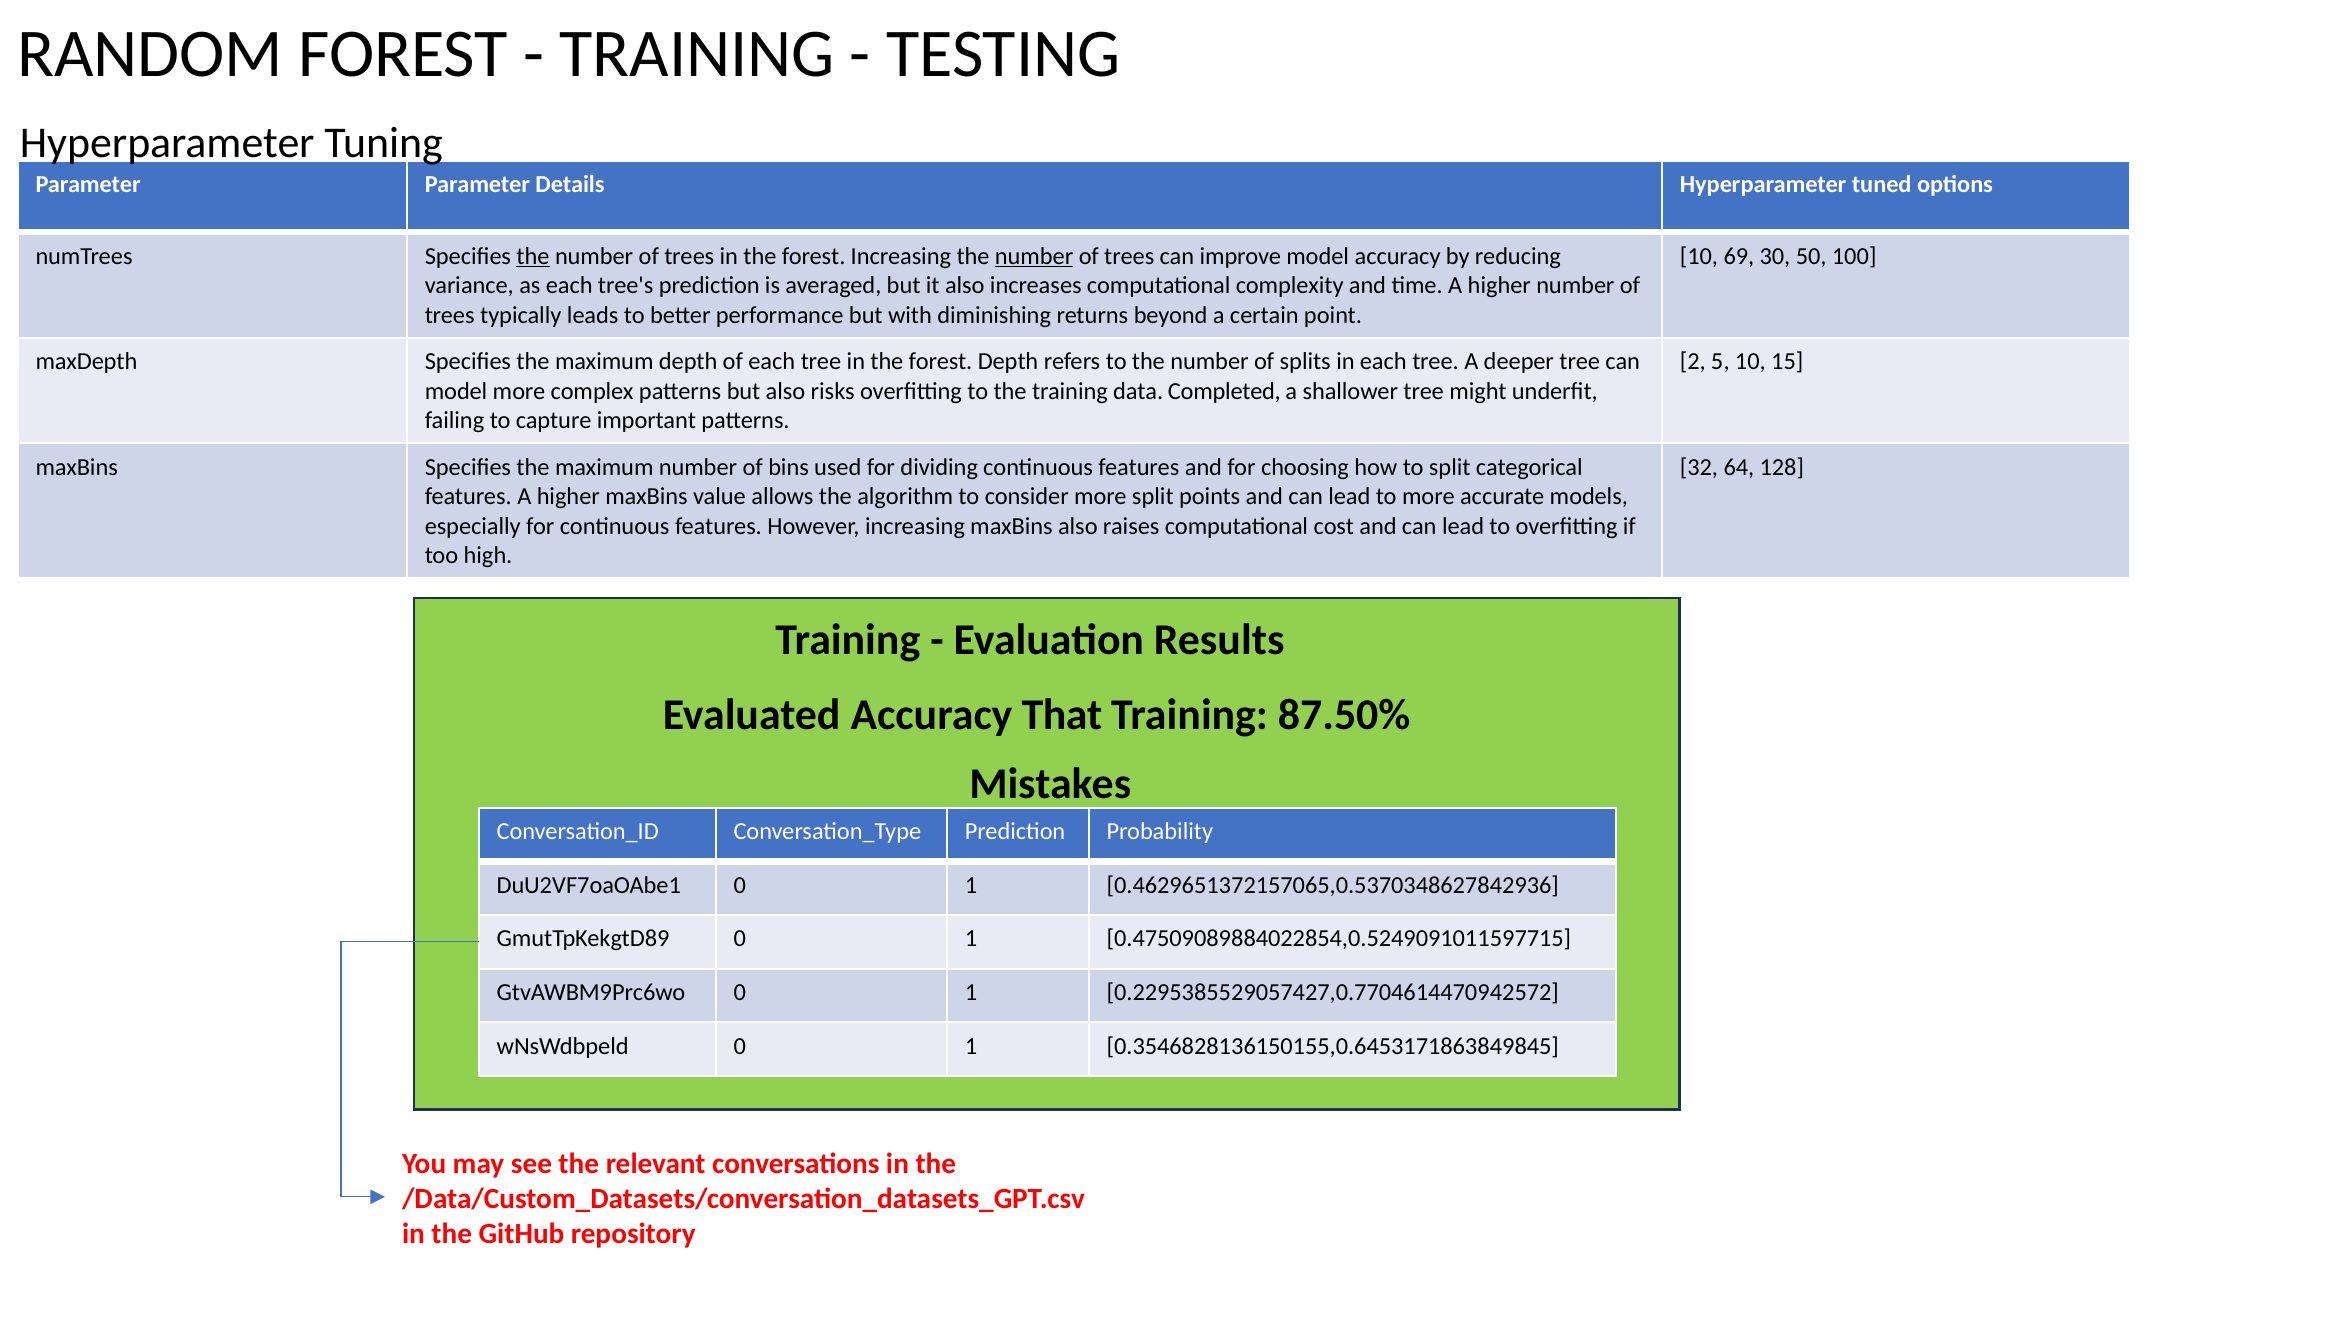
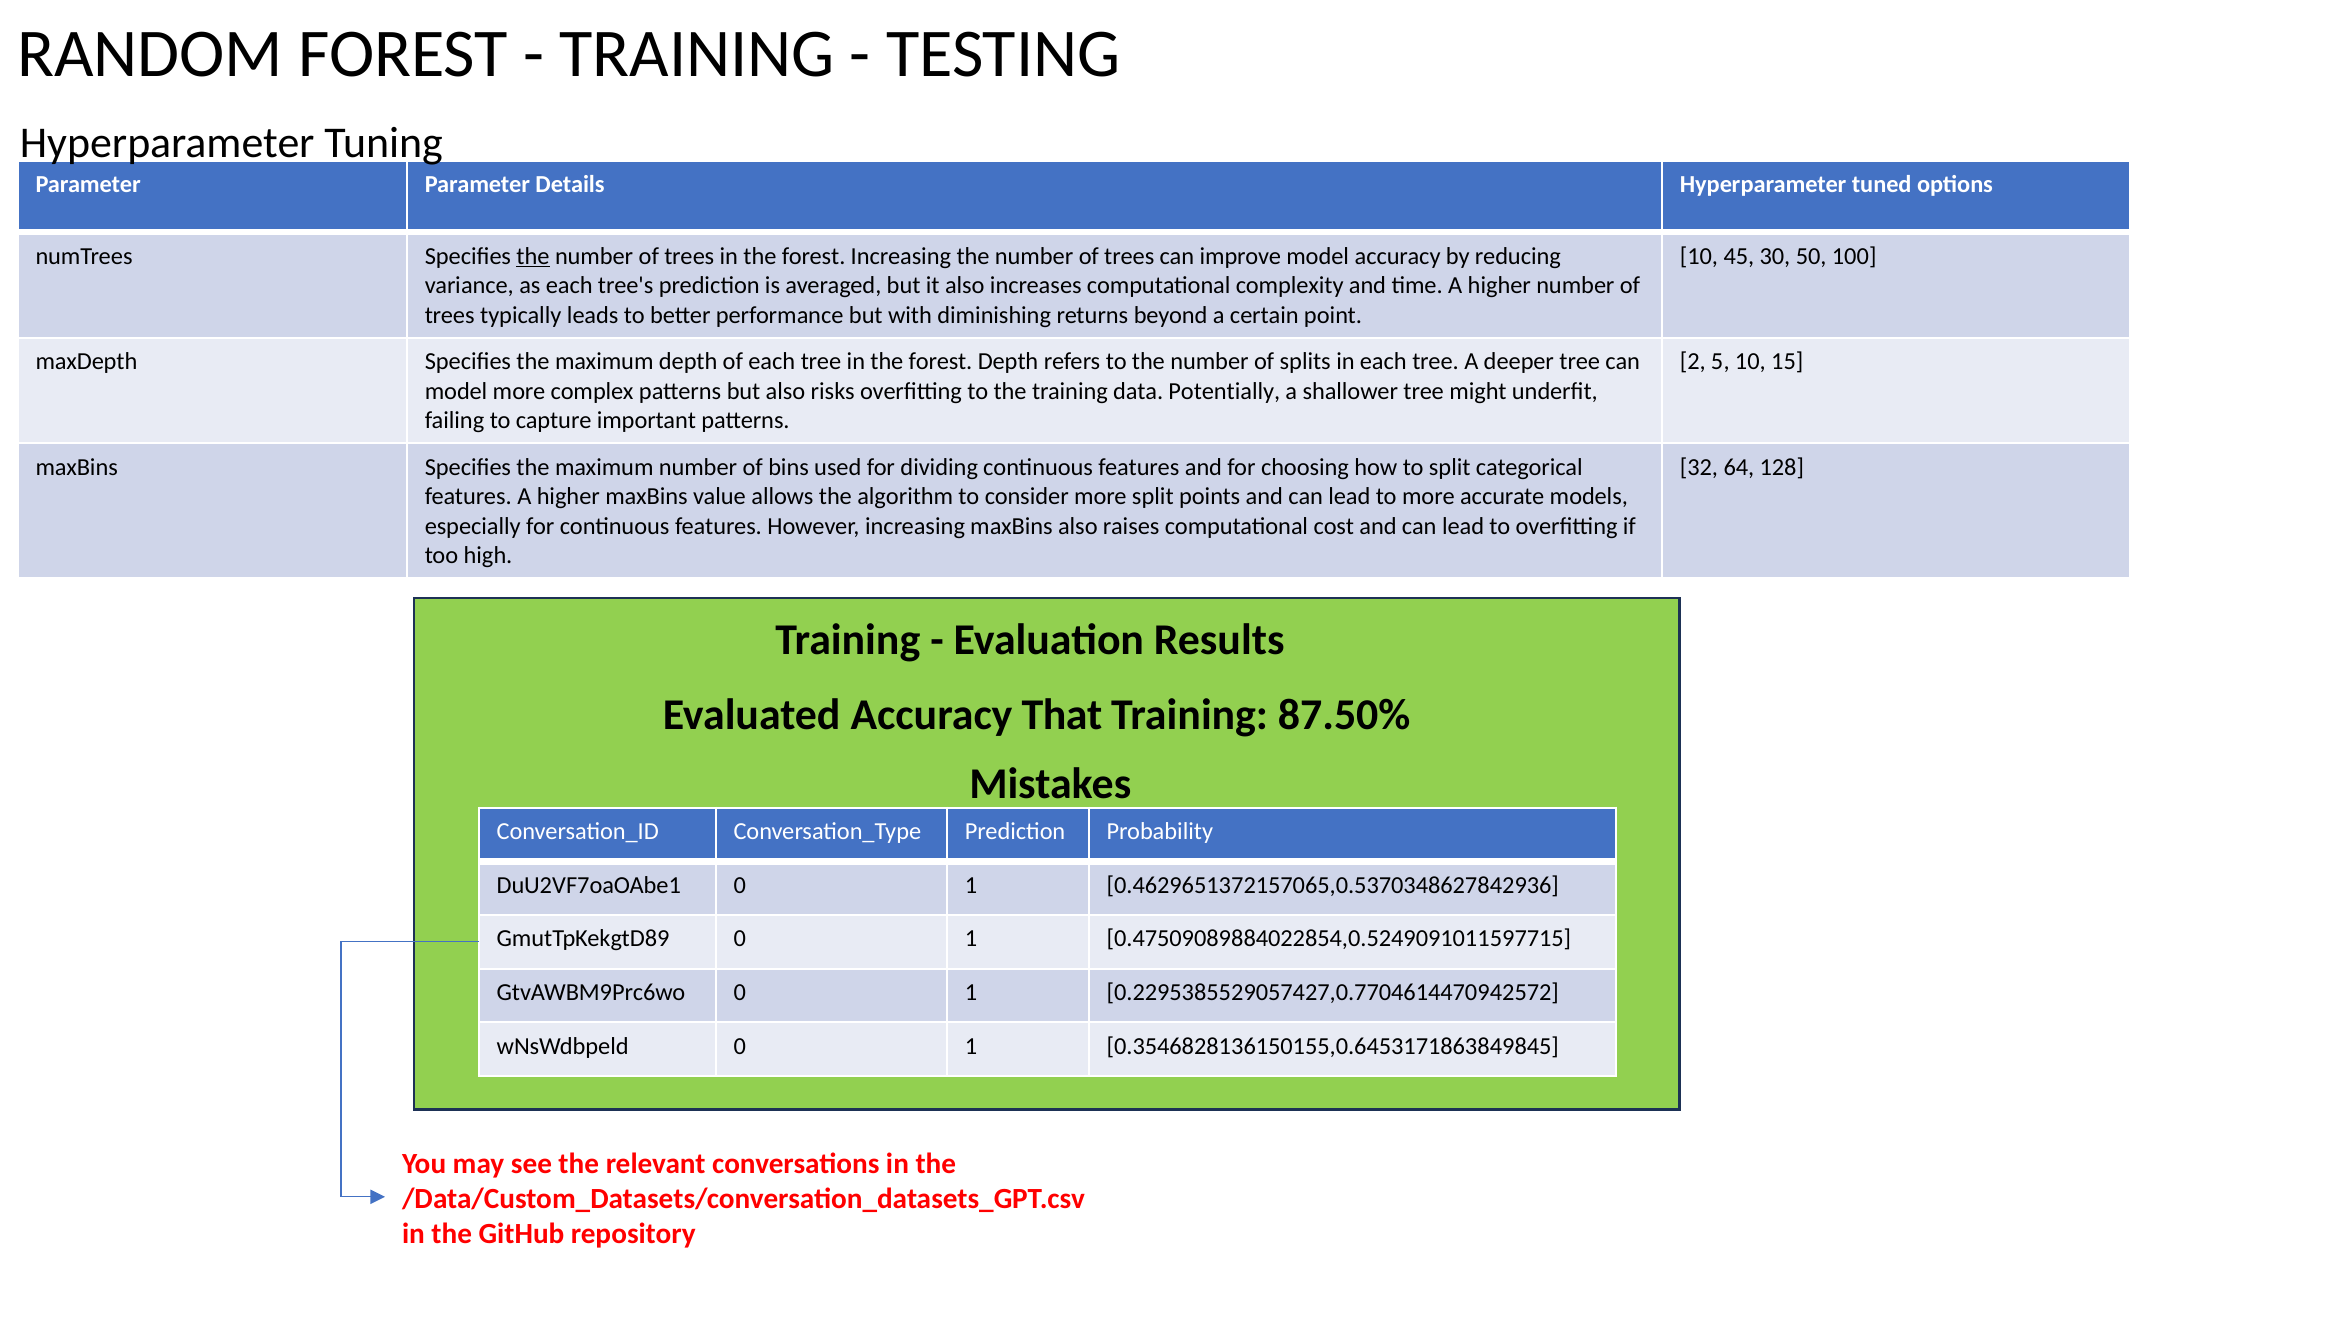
number underline: present -> none (1034, 256)
69: 69 -> 45 (1739, 256)
Completed: Completed -> Potentially (1224, 391)
